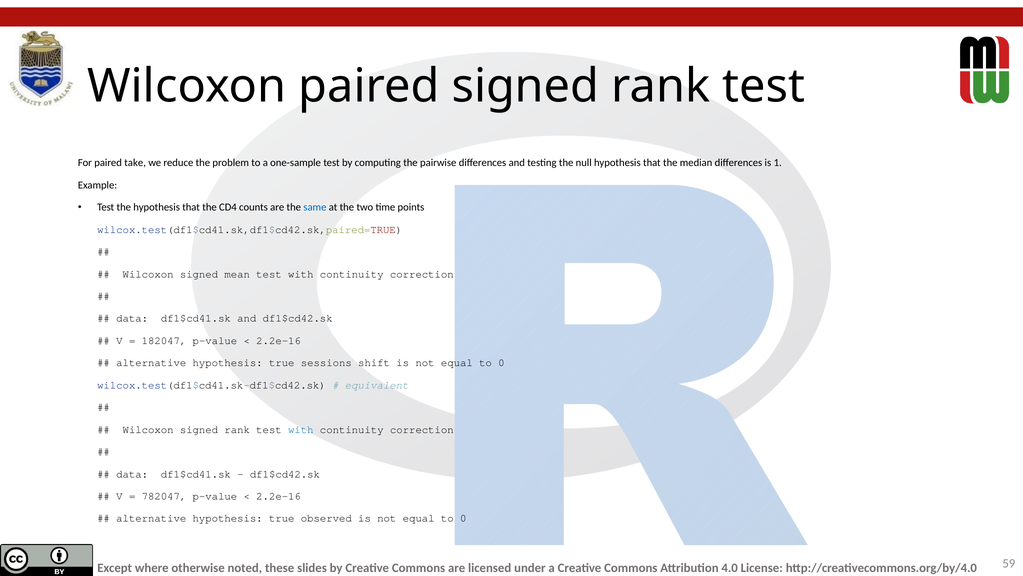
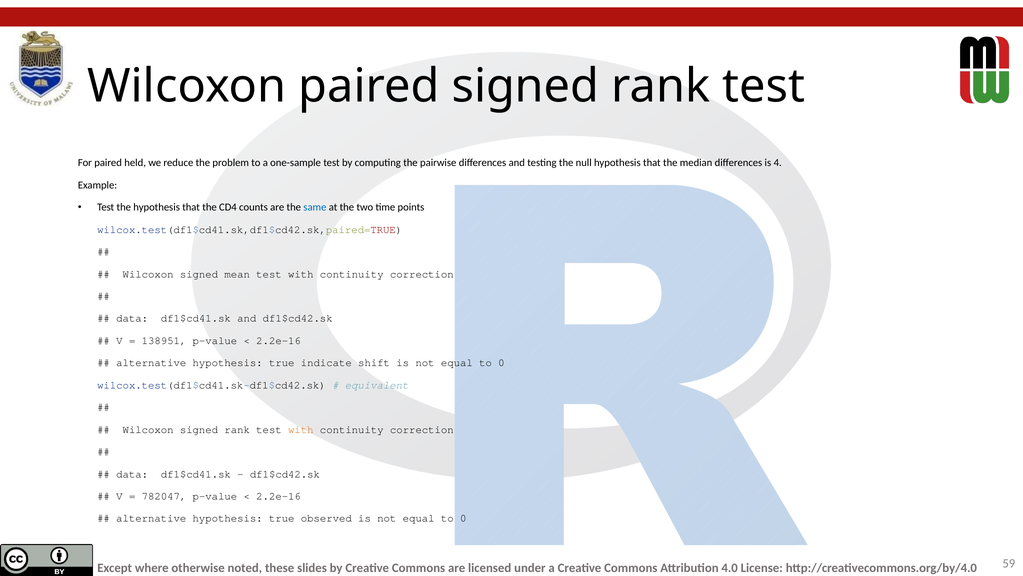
take: take -> held (135, 163)
1: 1 -> 4 (778, 163)
182047: 182047 -> 138951 (164, 340)
sessions: sessions -> indicate (326, 363)
with colour: blue -> orange (301, 429)
